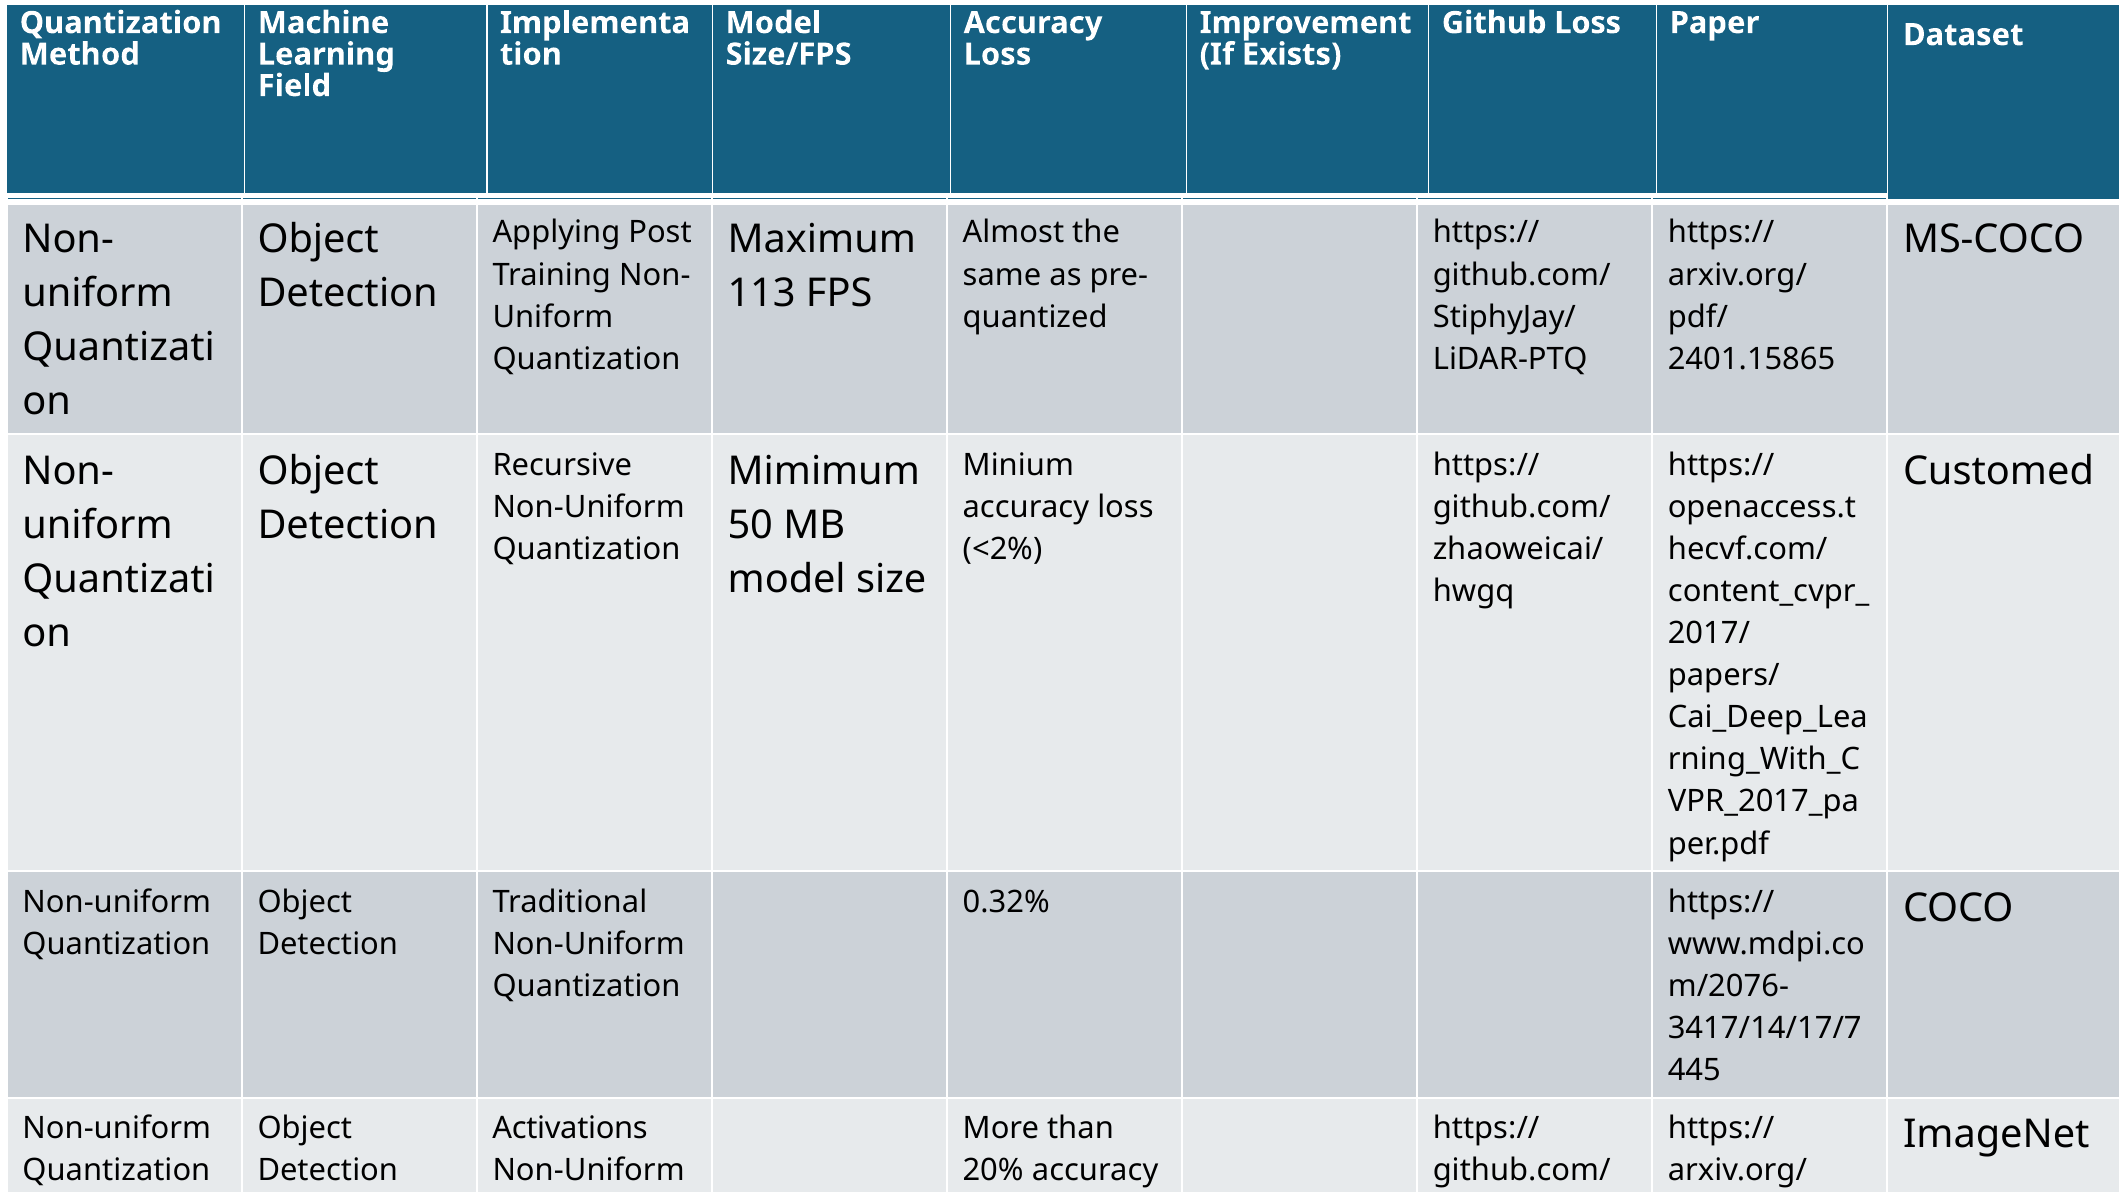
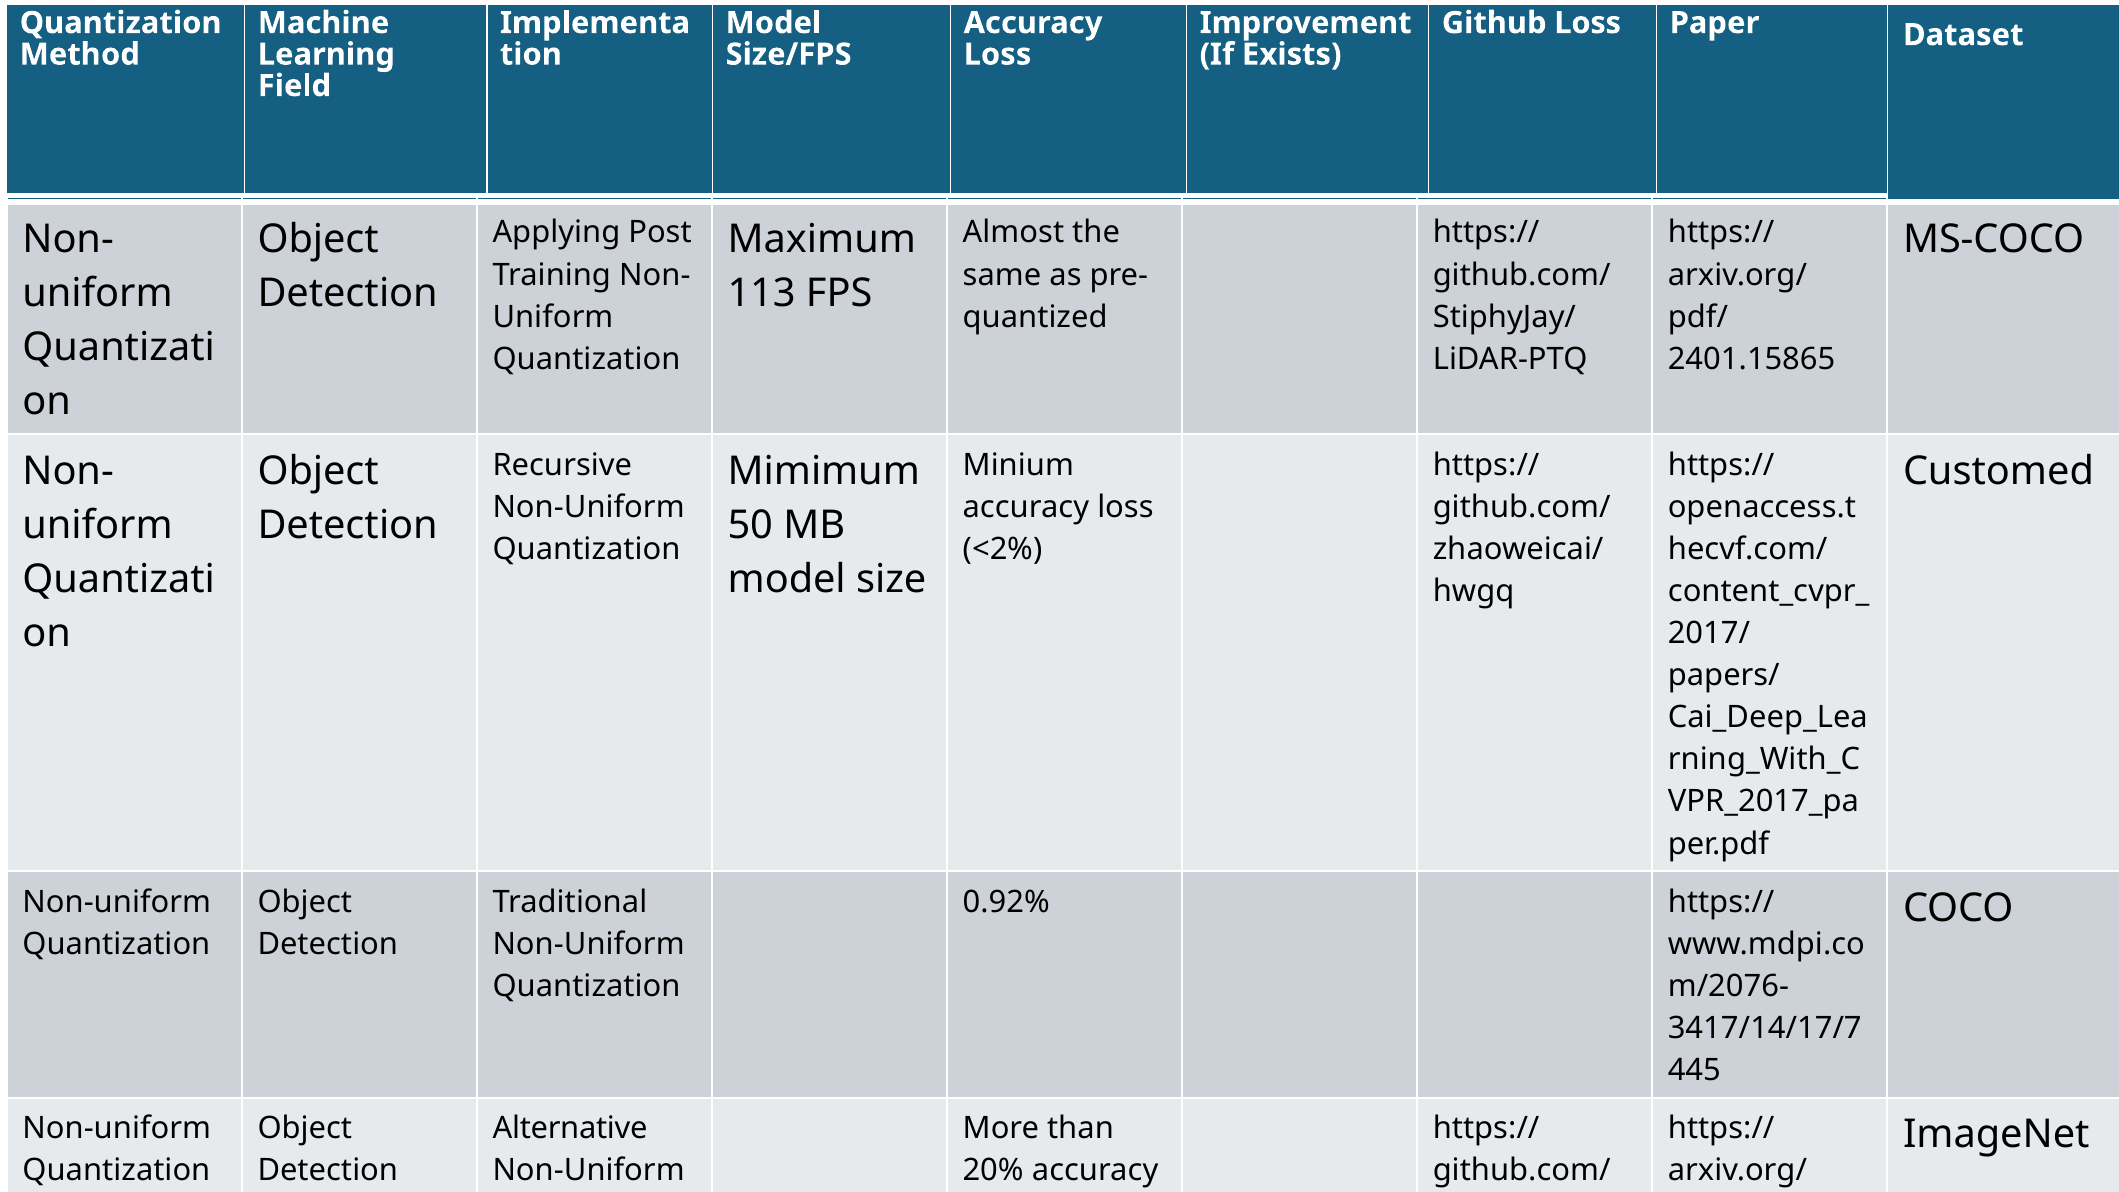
0.32%: 0.32% -> 0.92% (1006, 902)
Activations: Activations -> Alternative (570, 1128)
